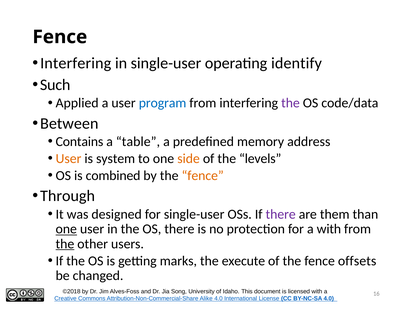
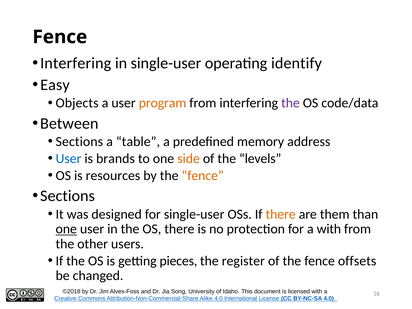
Such: Such -> Easy (55, 85)
Applied: Applied -> Objects (77, 103)
program colour: blue -> orange (163, 103)
Contains: Contains -> Sections (79, 142)
User colour: orange -> blue (69, 159)
system: system -> brands (116, 159)
combined: combined -> resources (113, 176)
Through: Through -> Sections (68, 196)
there colour: purple -> orange (281, 214)
the underline: present -> none (65, 244)
marks: marks -> pieces (178, 261)
execute: execute -> register (243, 261)
